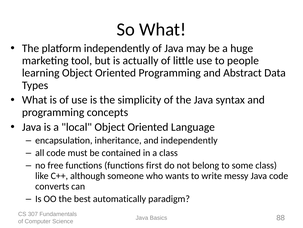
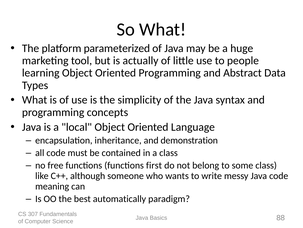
platform independently: independently -> parameterized (117, 48)
and independently: independently -> demonstration (189, 140)
converts: converts -> meaning (52, 186)
